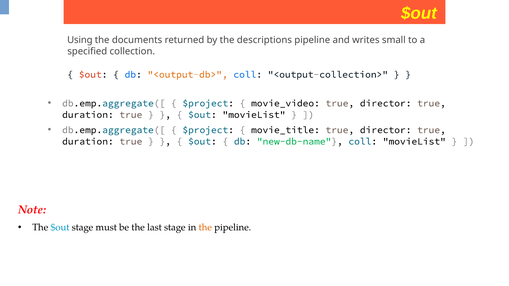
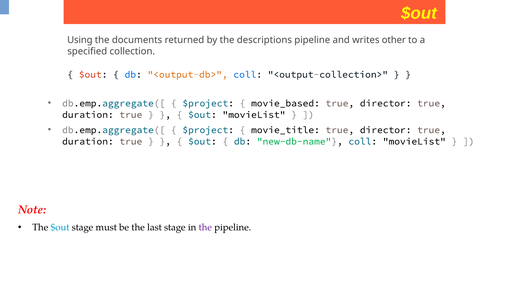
small: small -> other (394, 40)
movie_video: movie_video -> movie_based (285, 103)
the colour: orange -> purple (205, 228)
